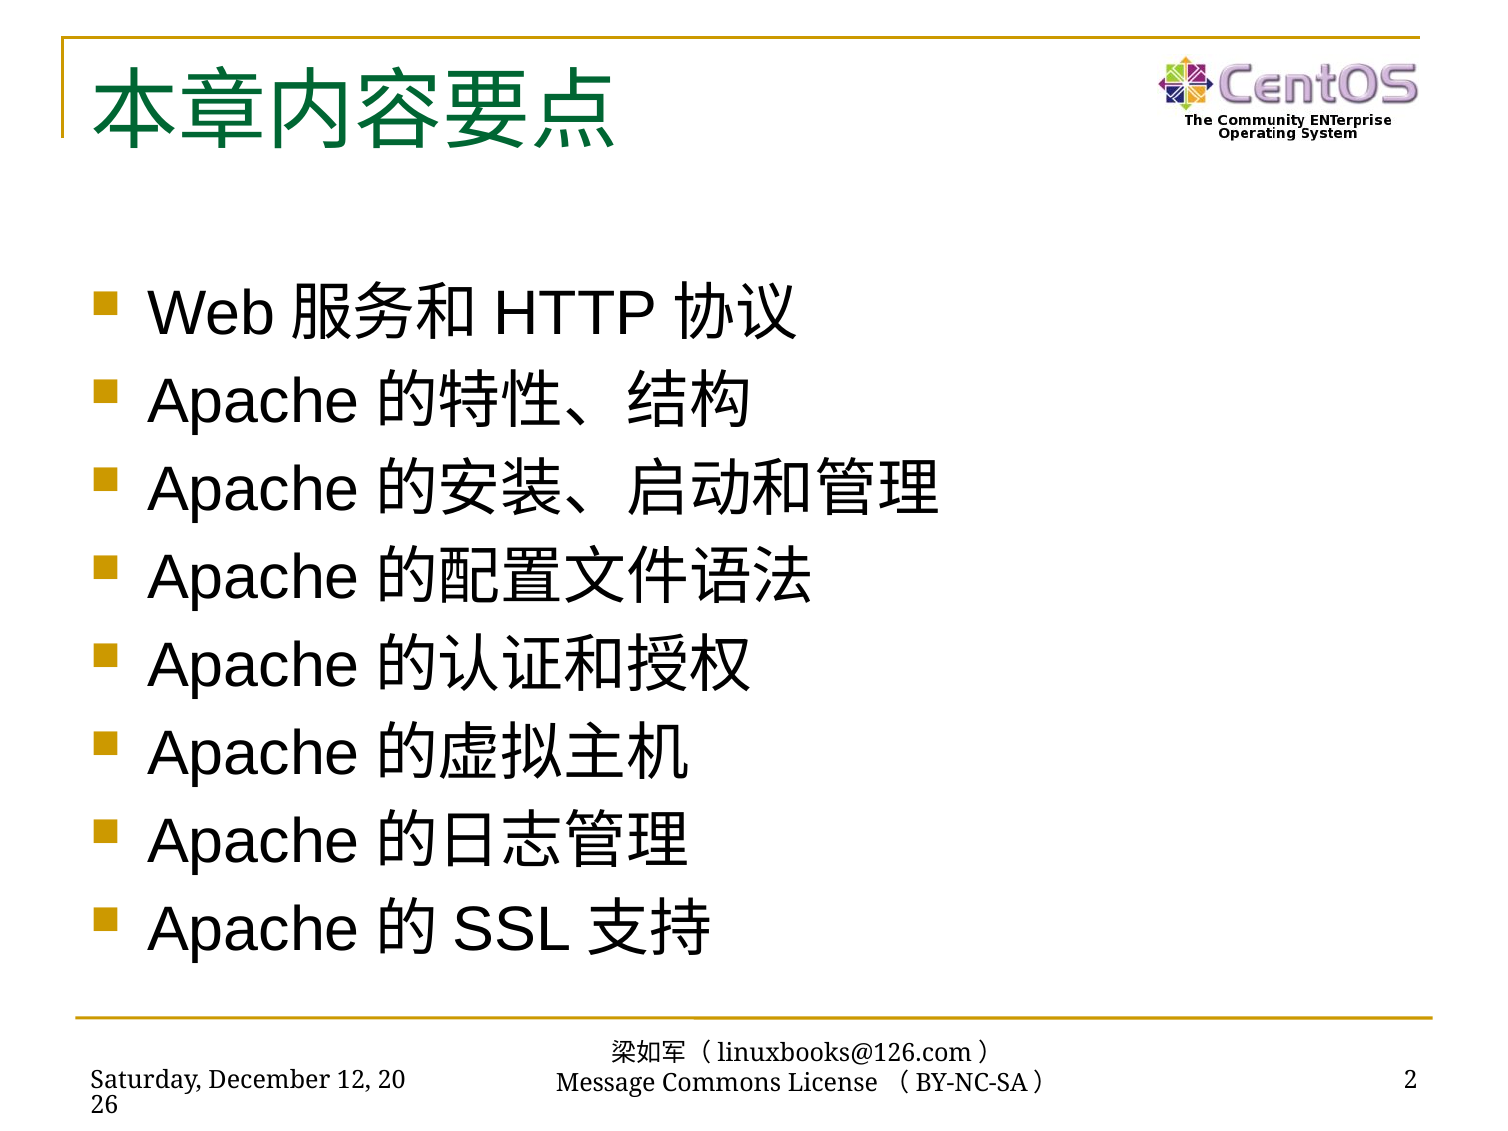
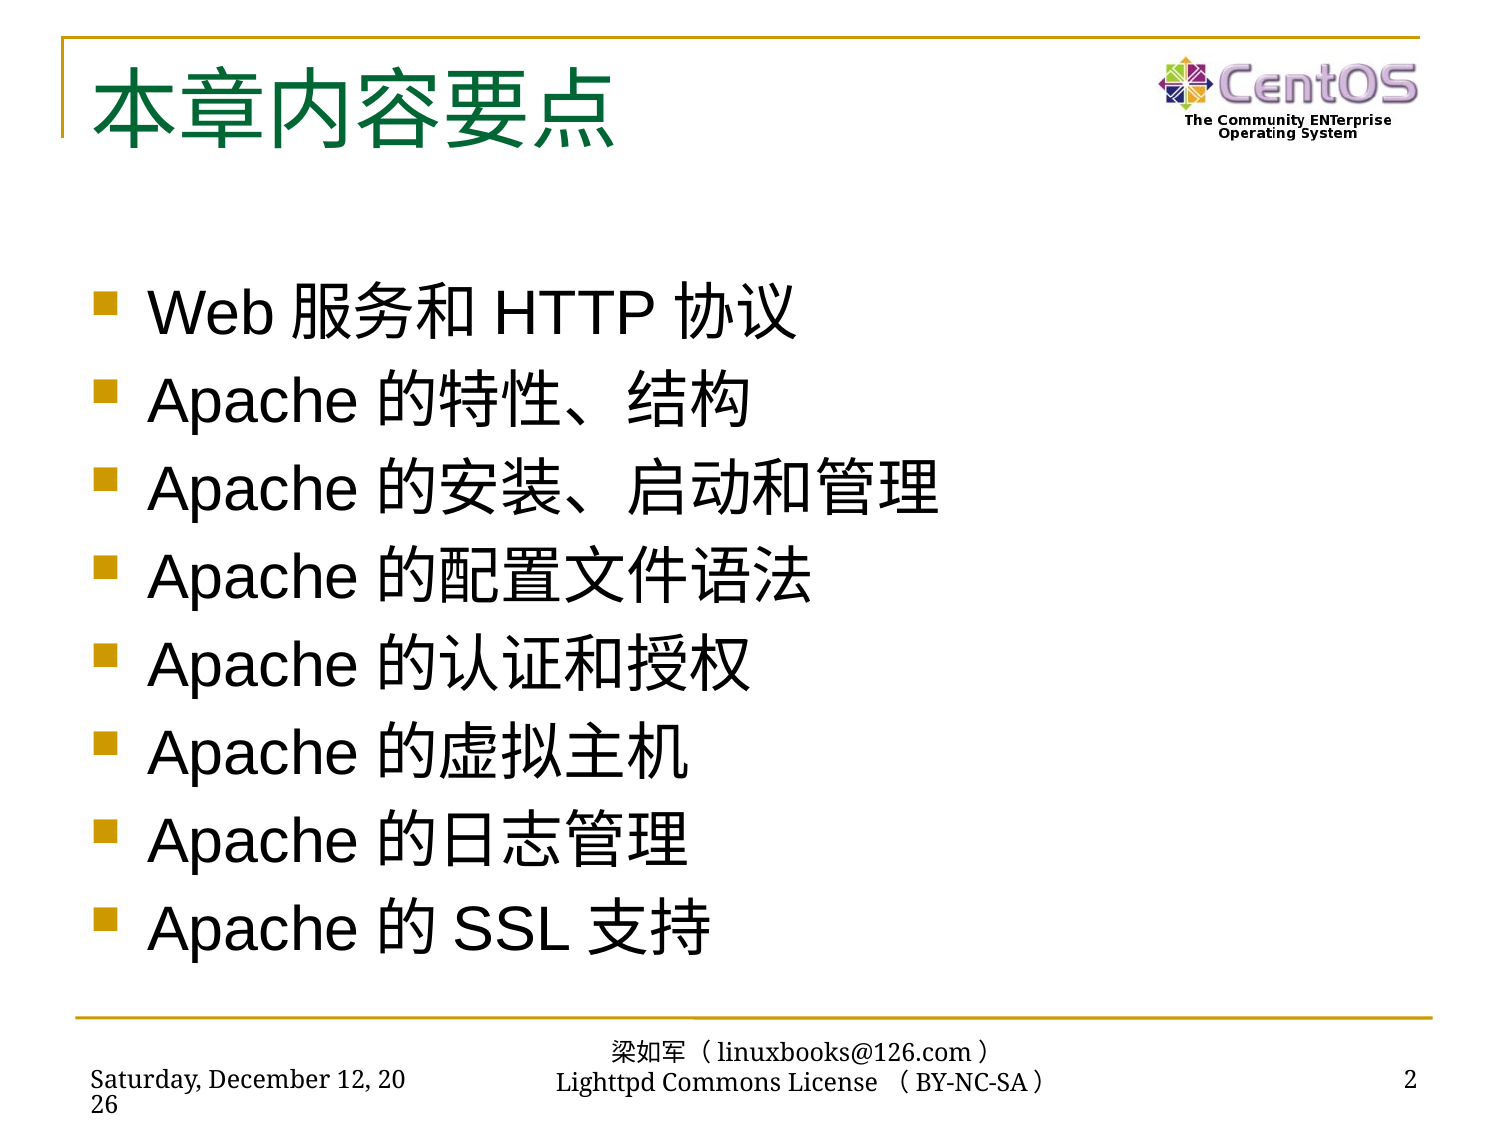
Message: Message -> Lighttpd (606, 1083)
